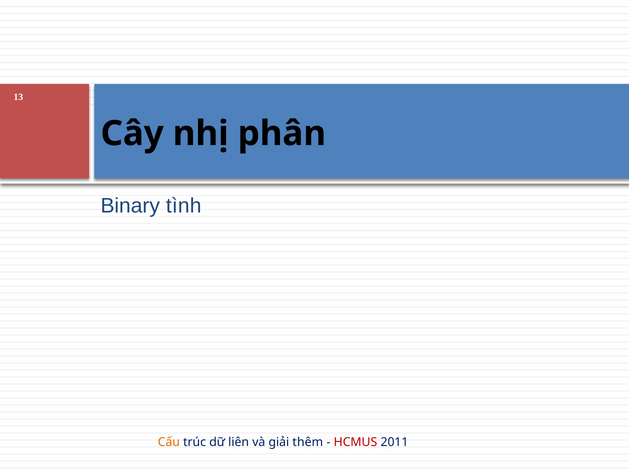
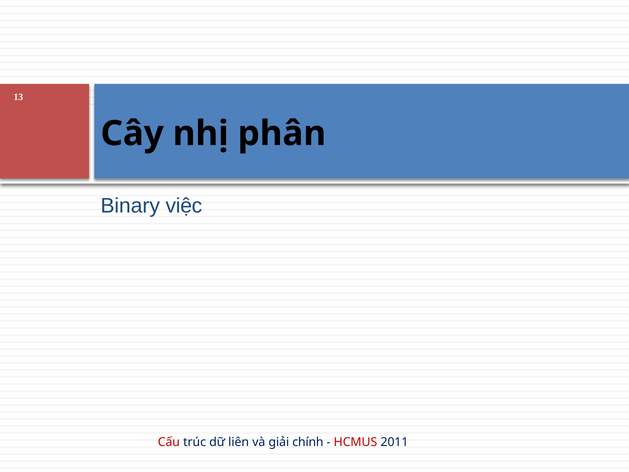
tình: tình -> việc (184, 206)
Cấu colour: orange -> red (169, 442)
thêm: thêm -> chính (308, 442)
